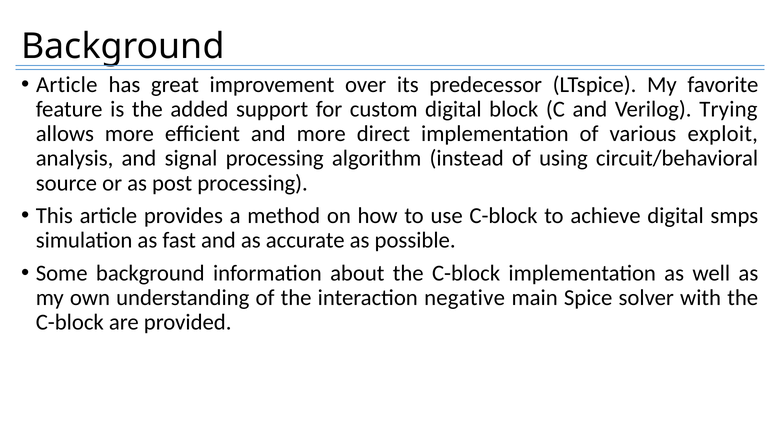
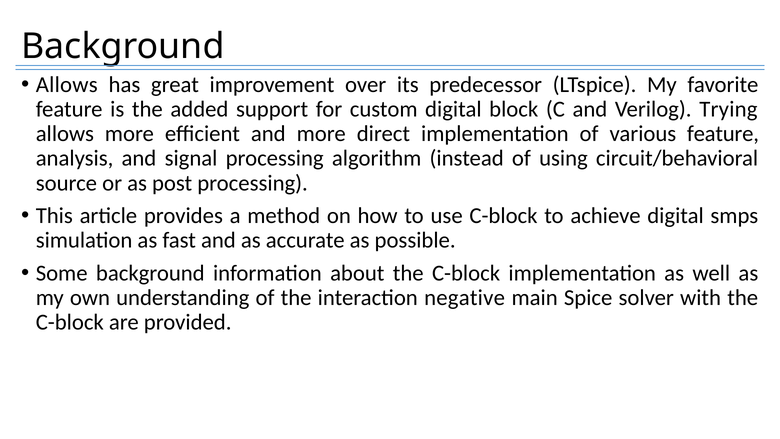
Article: Article -> Allows (67, 85)
various exploit: exploit -> feature (723, 134)
